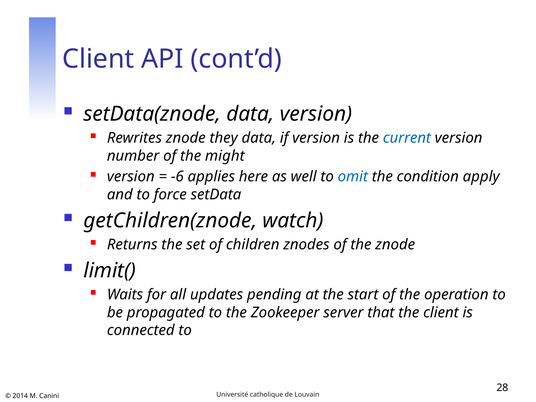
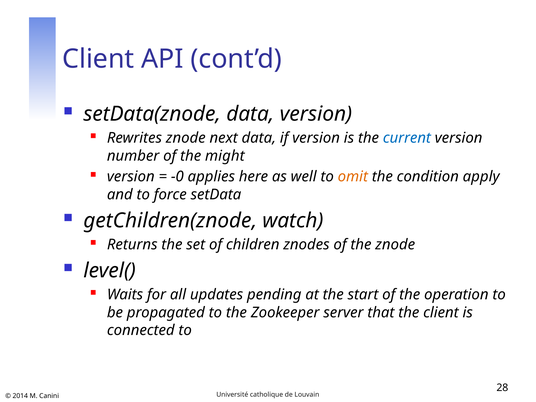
they: they -> next (224, 138)
-6: -6 -> -0 (177, 177)
omit colour: blue -> orange (353, 177)
limit(: limit( -> level( (110, 271)
